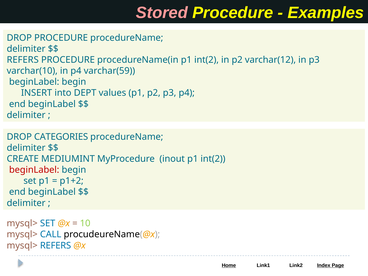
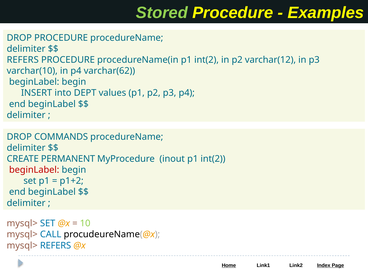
Stored colour: pink -> light green (162, 13)
varchar(59: varchar(59 -> varchar(62 (109, 71)
CATEGORIES: CATEGORIES -> COMMANDS (61, 137)
MEDIUMINT: MEDIUMINT -> PERMANENT (68, 159)
